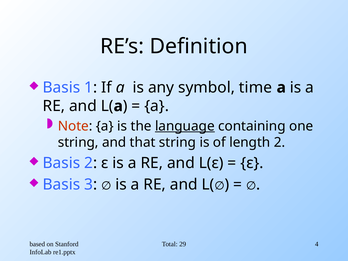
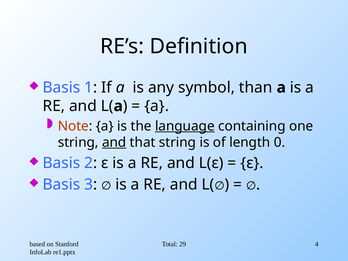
time: time -> than (256, 87)
and underline: none -> present (114, 142)
length 2: 2 -> 0 (279, 142)
